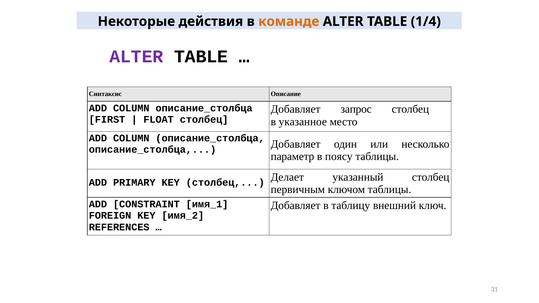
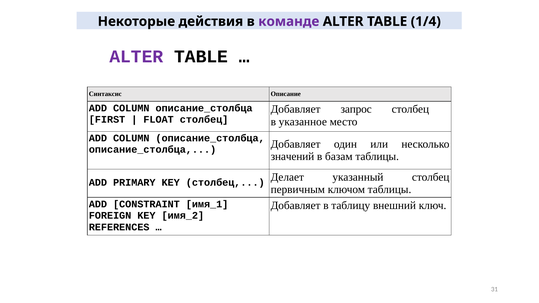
команде colour: orange -> purple (289, 21)
параметр: параметр -> значений (292, 157)
поясу: поясу -> базам (339, 157)
